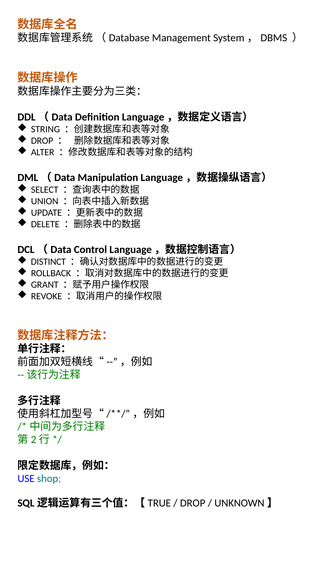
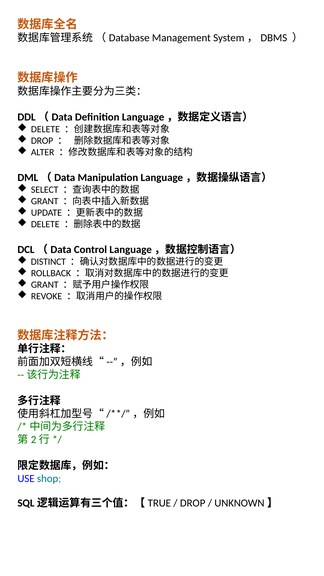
STRING: STRING -> DELETE (45, 129)
UNION: UNION -> GRANT (45, 201)
